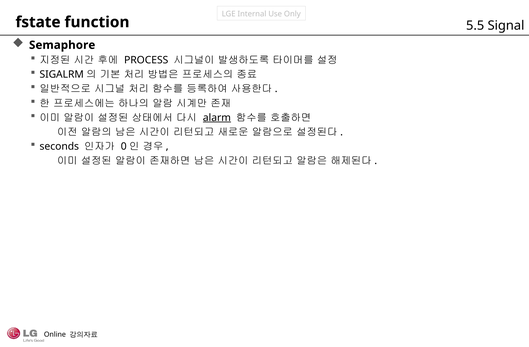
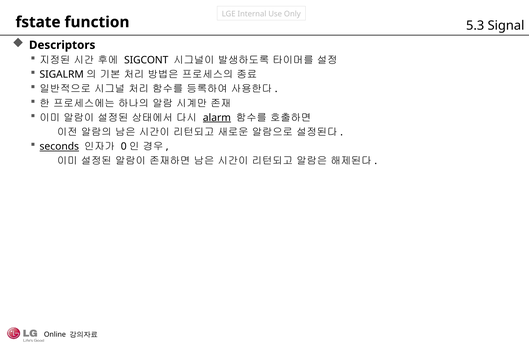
5.5: 5.5 -> 5.3 (475, 26)
Semaphore: Semaphore -> Descriptors (62, 45)
PROCESS: PROCESS -> SIGCONT (146, 60)
seconds underline: none -> present (59, 147)
